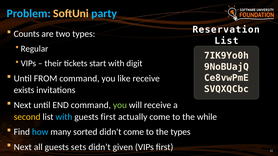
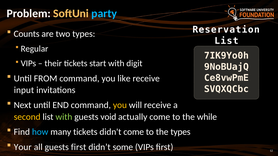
Problem colour: light blue -> white (29, 14)
exists: exists -> input (24, 90)
you colour: light green -> yellow (120, 105)
with colour: light blue -> light green (64, 117)
guests first: first -> void (108, 117)
many sorted: sorted -> tickets (85, 132)
Next: Next -> Your (23, 147)
guests sets: sets -> first (79, 147)
given: given -> some (123, 147)
